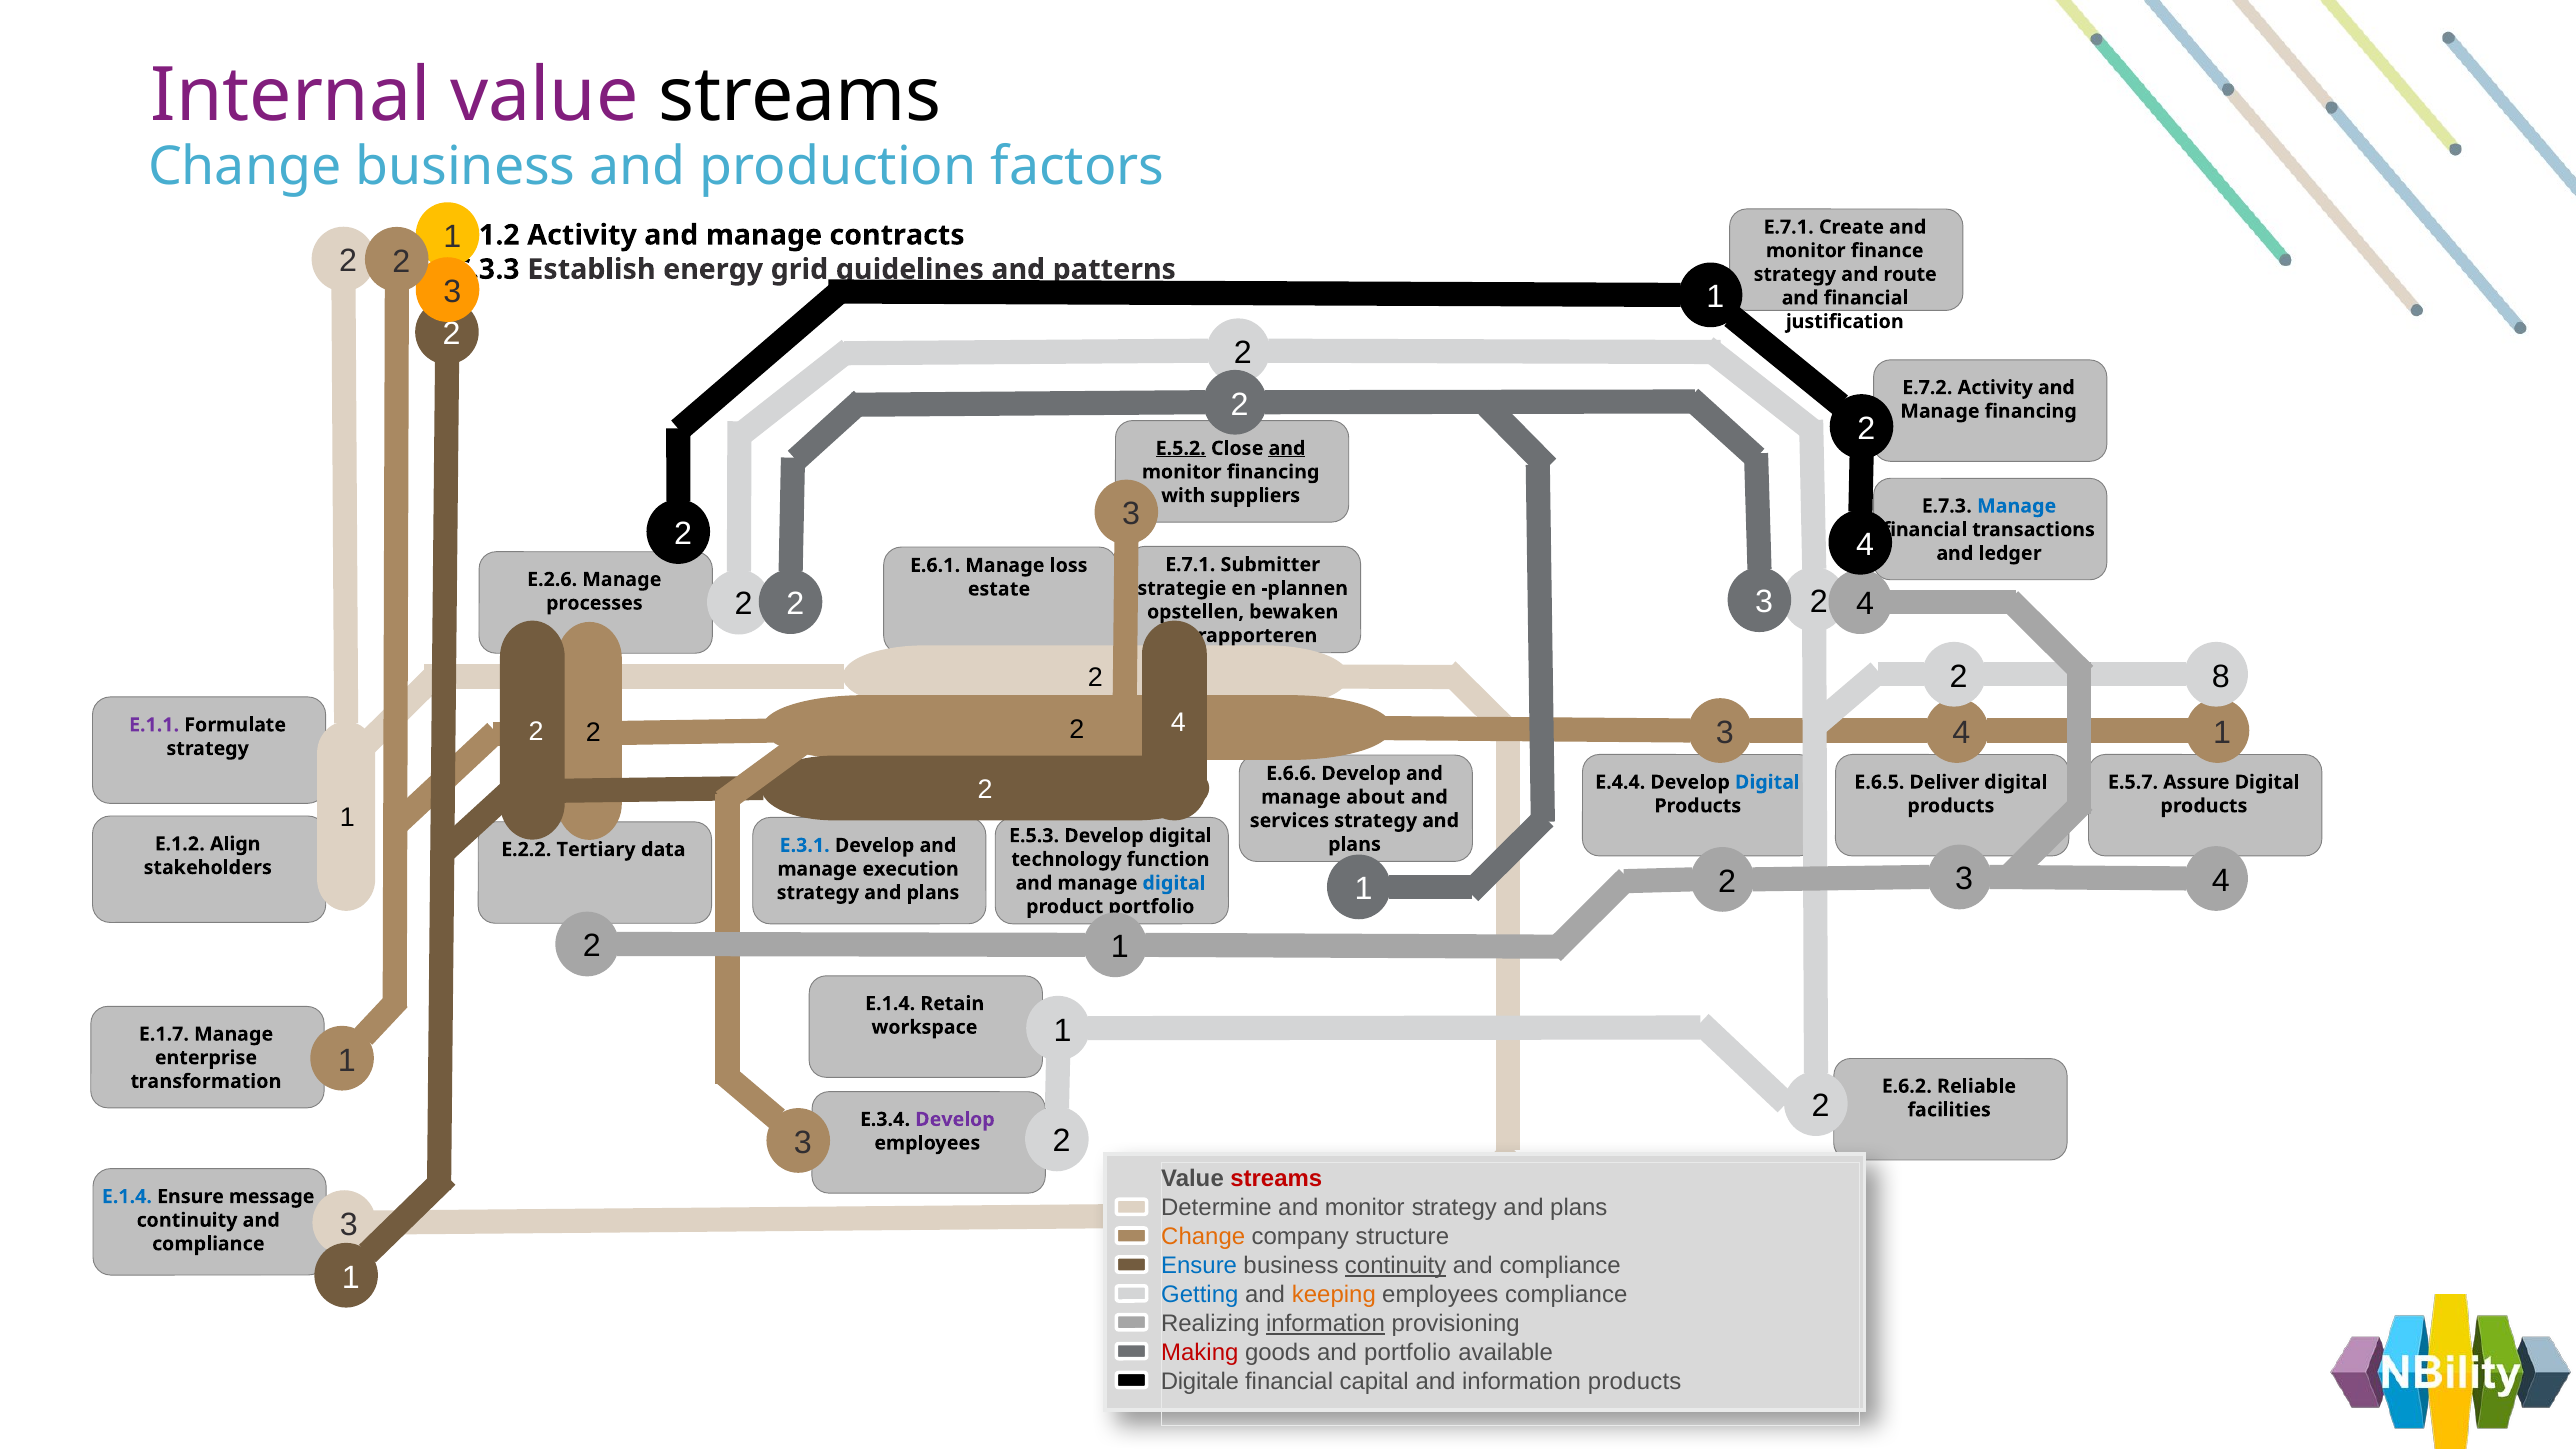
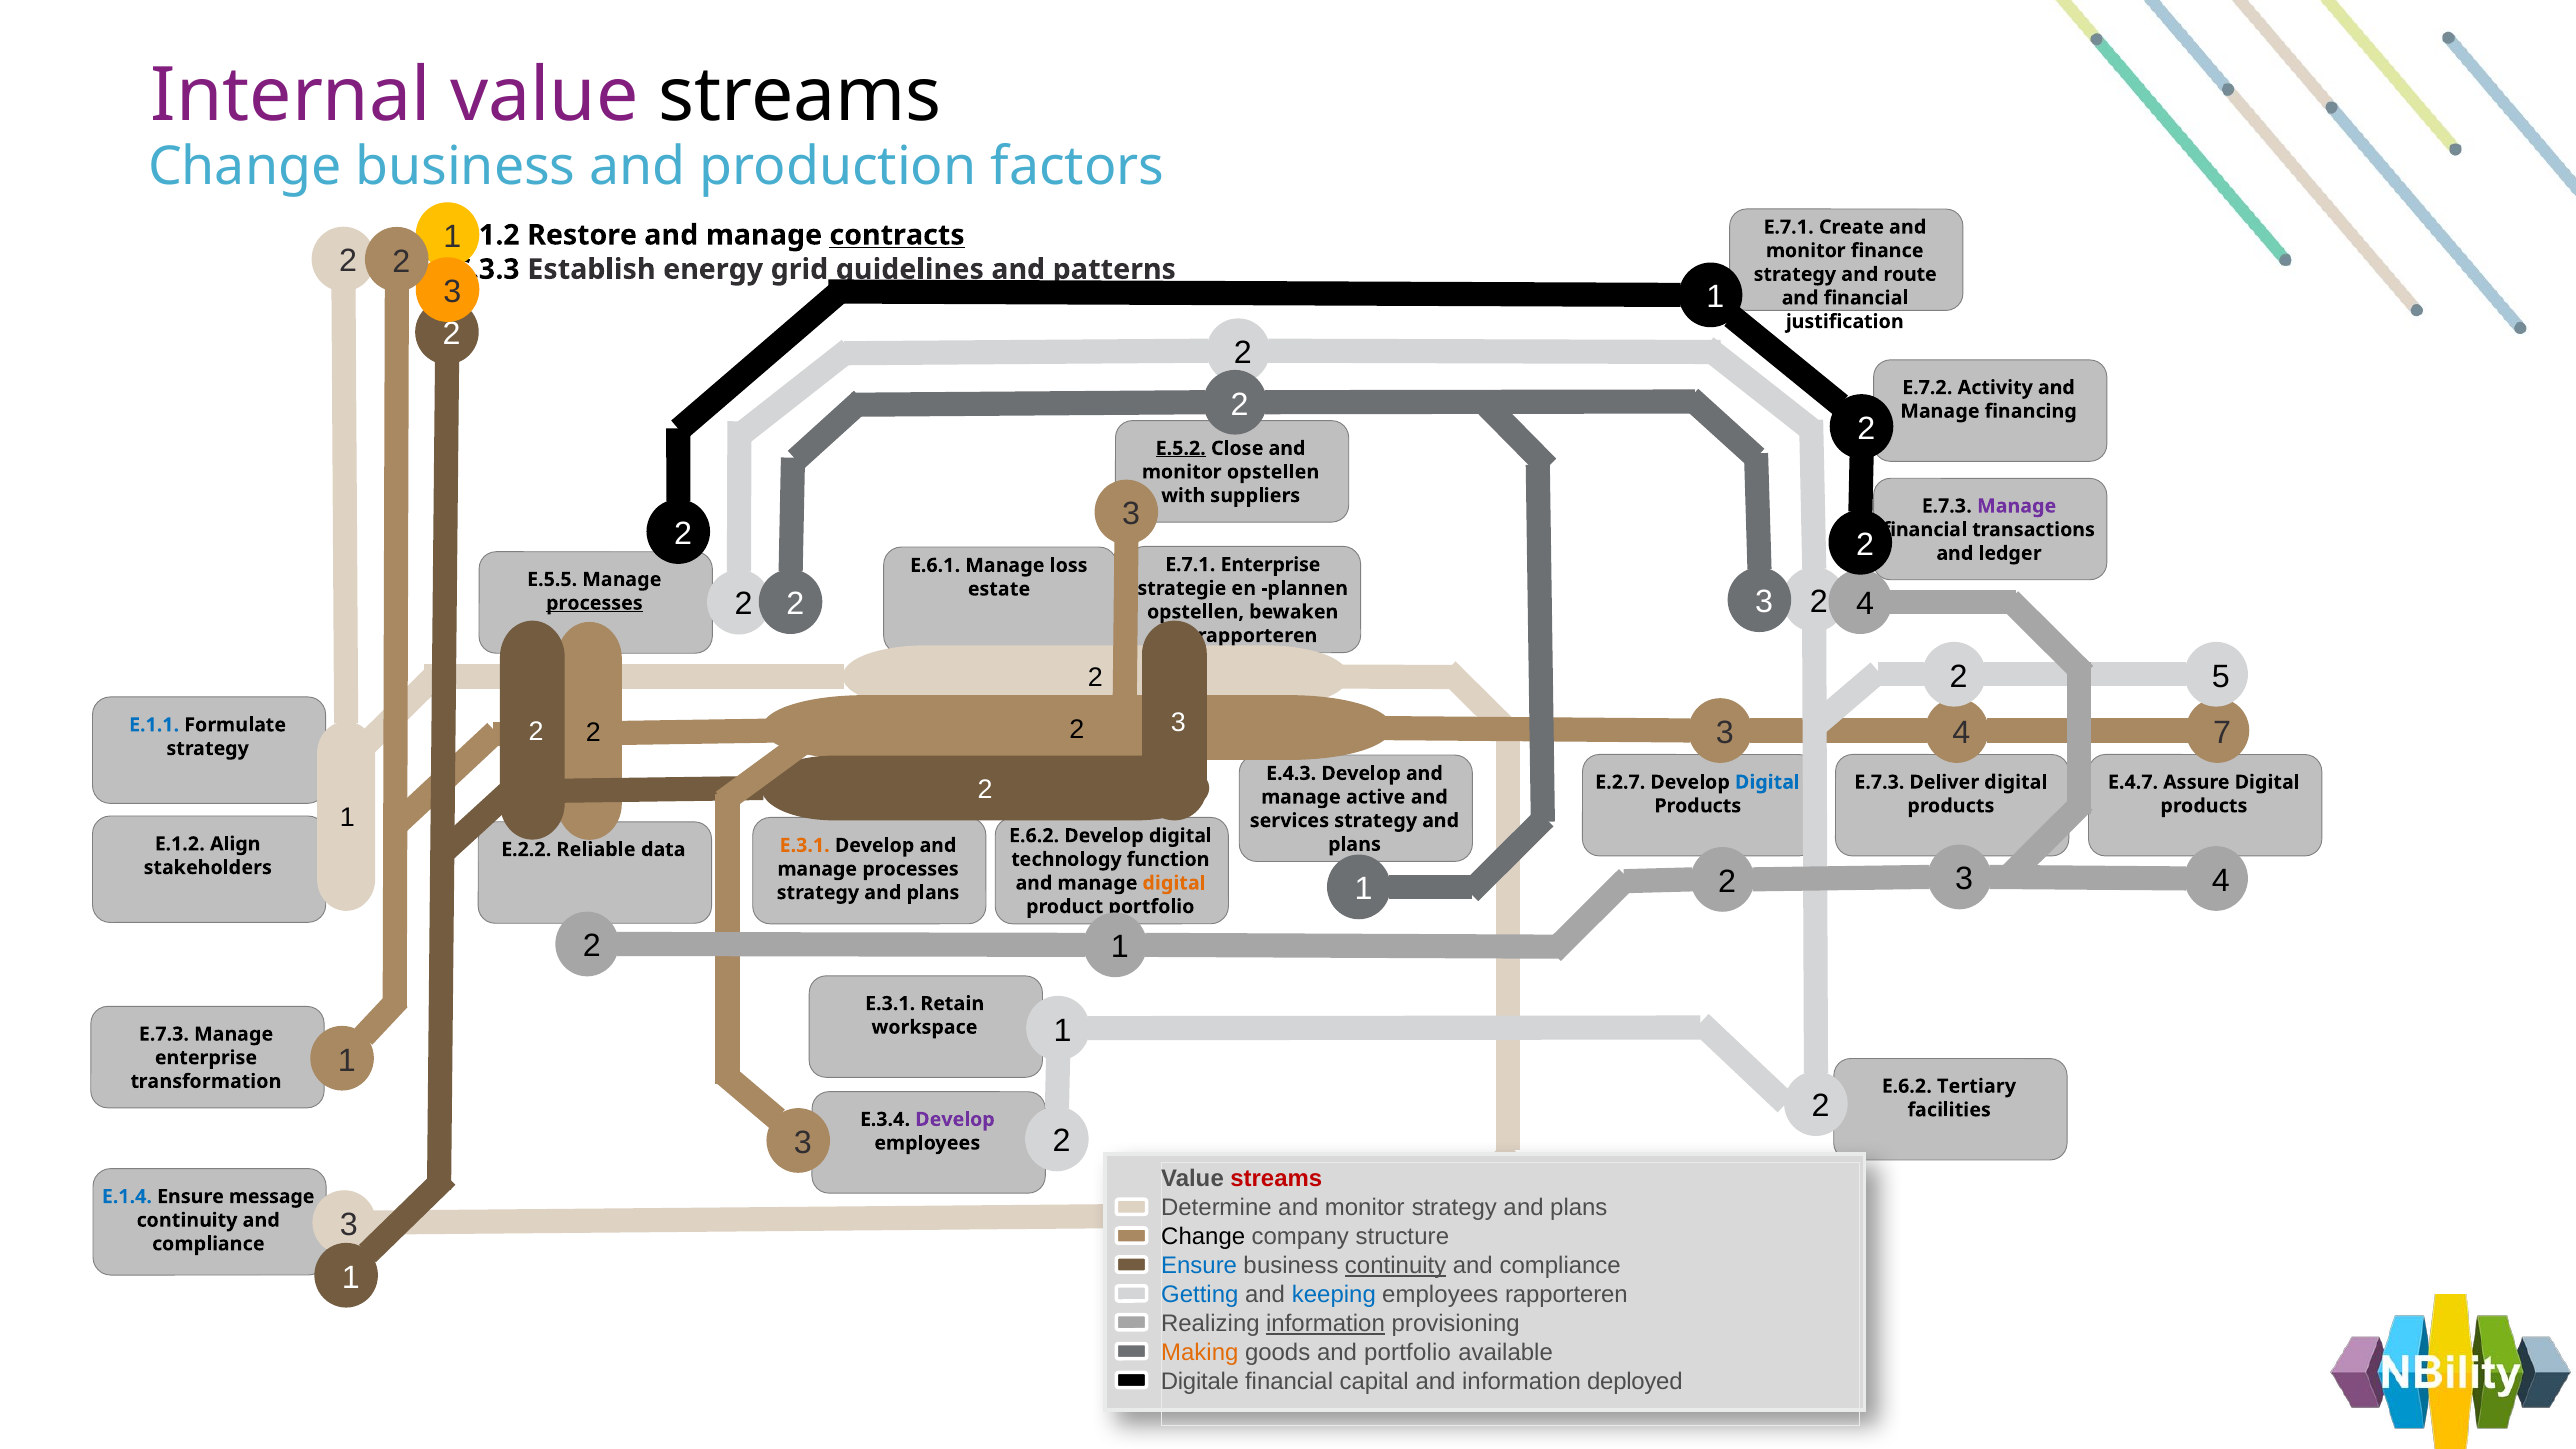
Activity: Activity -> Restore (582, 235)
contracts underline: none -> present (897, 235)
and underline: present -> none (1287, 448)
monitor financing: financing -> opstellen (1273, 472)
Manage colour: blue -> purple (2017, 506)
4: 4 -> 2 (1865, 545)
E.7.1 Submitter: Submitter -> Enterprise (1270, 565)
E.2.6: E.2.6 -> E.5.5 (552, 579)
processes underline: none -> present (594, 603)
8: 8 -> 5 (2221, 676)
3 4 1: 1 -> 7 (2222, 733)
4: 4 -> 3 (1178, 722)
E.1.1 colour: purple -> blue (154, 725)
E.6.6: E.6.6 -> E.4.3 (1291, 773)
E.4.4: E.4.4 -> E.2.7 (1620, 782)
E.6.5: E.6.5 -> E.7.3 (1879, 782)
E.5.7: E.5.7 -> E.4.7 (2133, 782)
about: about -> active (1376, 797)
E.5.3: E.5.3 -> E.6.2 (1034, 836)
E.3.1 colour: blue -> orange (805, 845)
Tertiary: Tertiary -> Reliable (596, 850)
execution: execution -> processes (911, 869)
digital colour: blue -> orange (1174, 883)
E.1.4: E.1.4 -> E.3.1 (890, 1004)
E.1.7: E.1.7 -> E.7.3 (164, 1034)
Reliable: Reliable -> Tertiary (1977, 1086)
Change colour: orange -> black (1203, 1237)
keeping colour: orange -> blue (1334, 1295)
employees compliance: compliance -> rapporteren (1566, 1295)
Making colour: red -> orange (1200, 1353)
information products: products -> deployed (1635, 1382)
